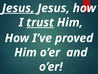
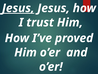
trust underline: present -> none (40, 22)
